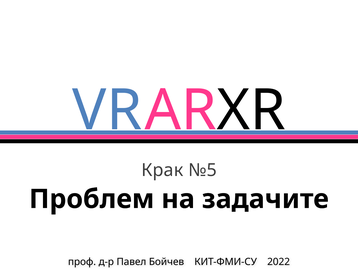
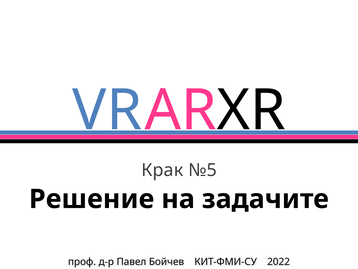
Проблем: Проблем -> Решение (92, 199)
